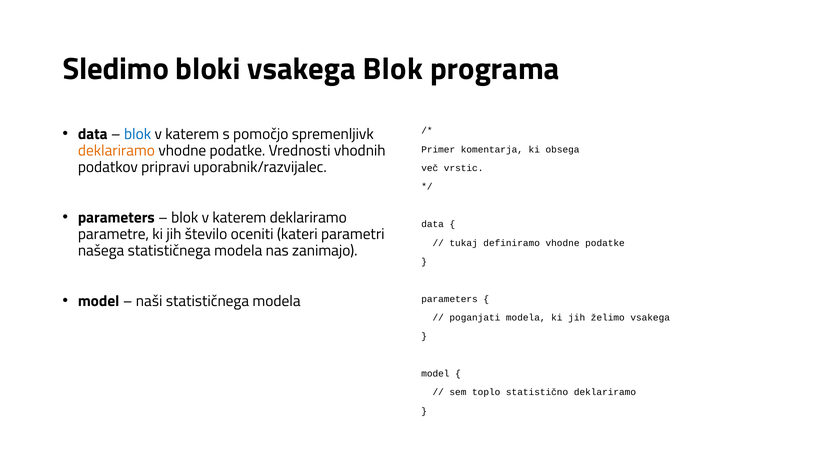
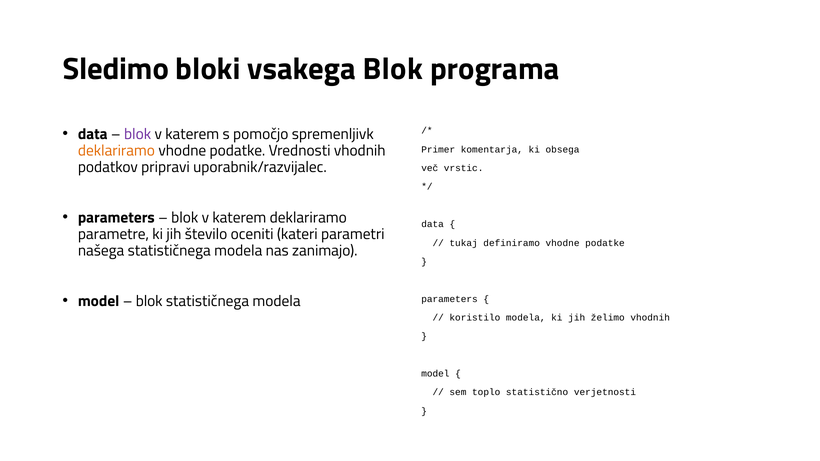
blok colour: blue -> purple (138, 134)
naši: naši -> blok (149, 301)
poganjati: poganjati -> koristilo (475, 318)
želimo vsakega: vsakega -> vhodnih (650, 318)
statistično deklariramo: deklariramo -> verjetnosti (605, 393)
